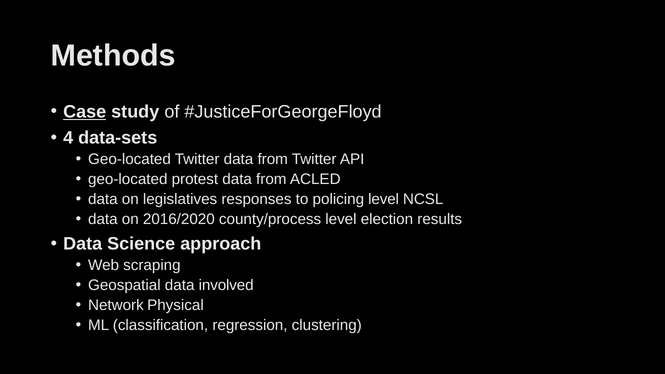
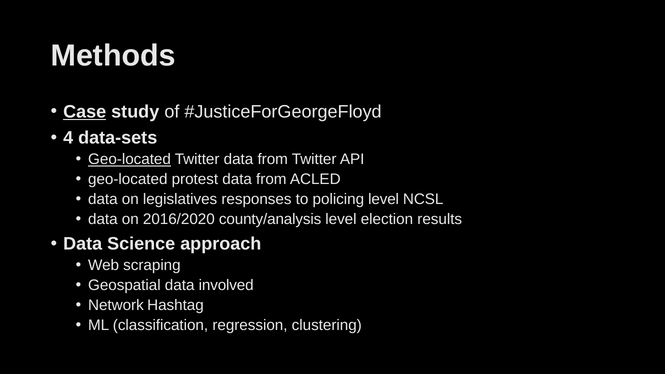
Geo-located underline: none -> present (129, 159)
county/process: county/process -> county/analysis (270, 219)
Physical: Physical -> Hashtag (175, 305)
